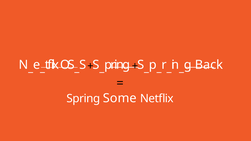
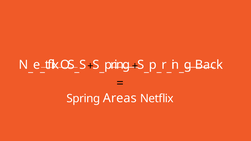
Some: Some -> Areas (120, 98)
